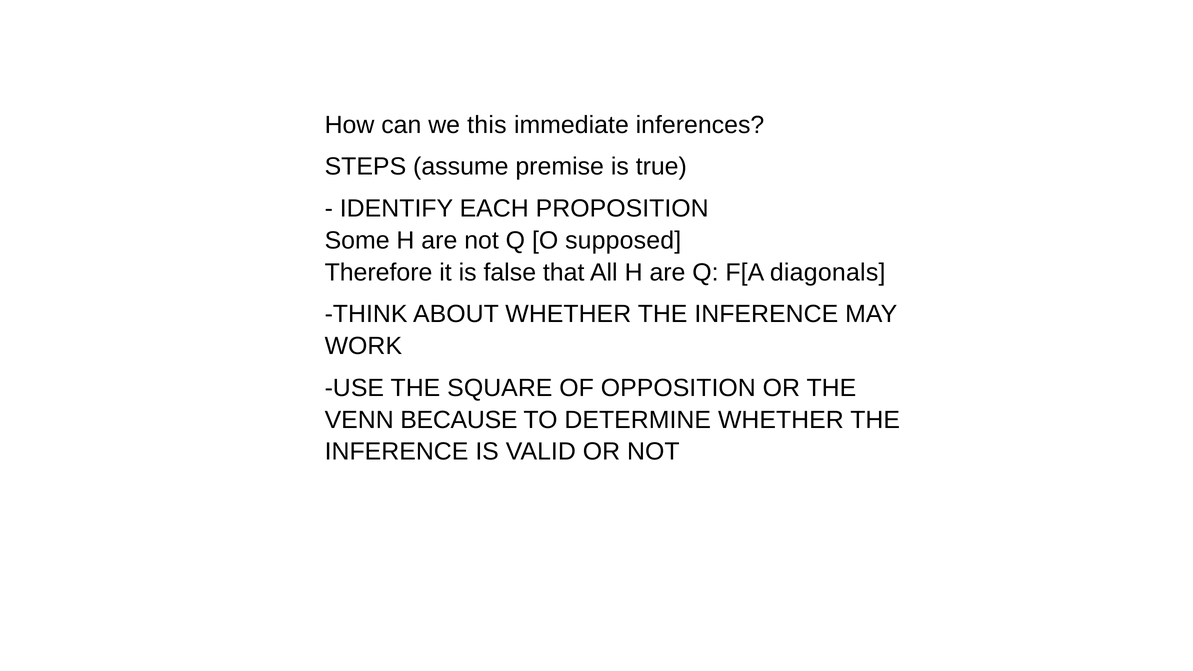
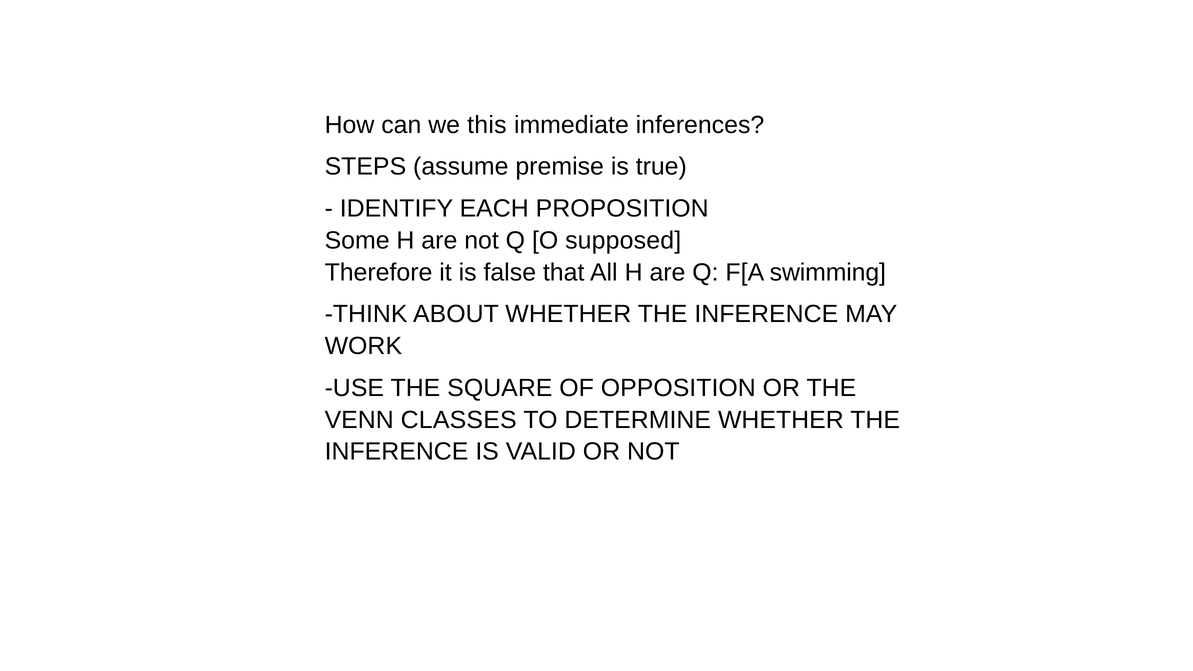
diagonals: diagonals -> swimming (828, 272)
BECAUSE: BECAUSE -> CLASSES (459, 420)
